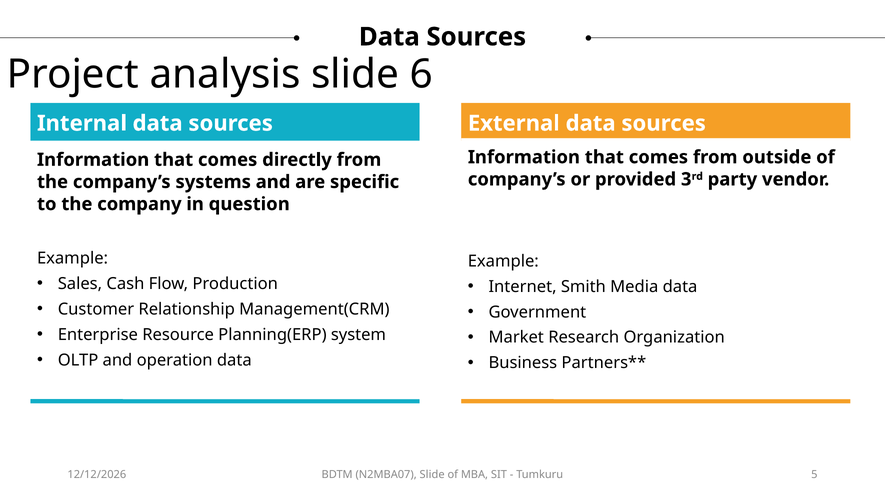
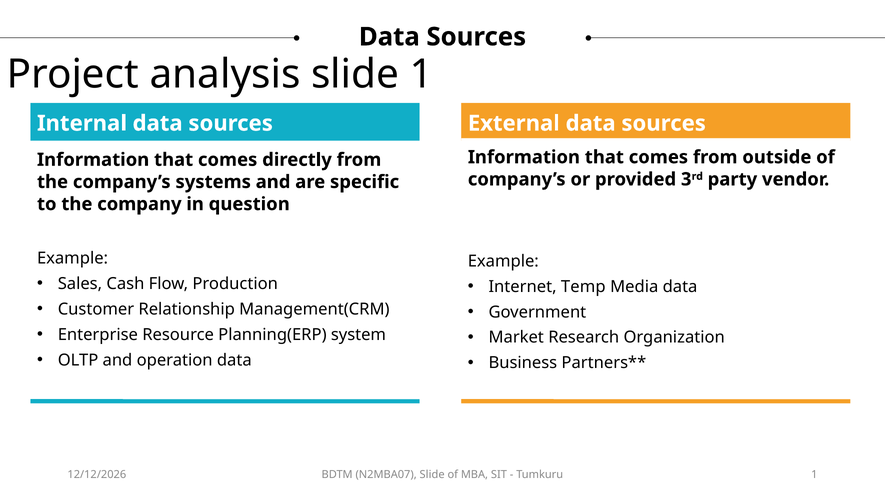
slide 6: 6 -> 1 (421, 74)
Smith: Smith -> Temp (583, 286)
Tumkuru 5: 5 -> 1 (814, 475)
